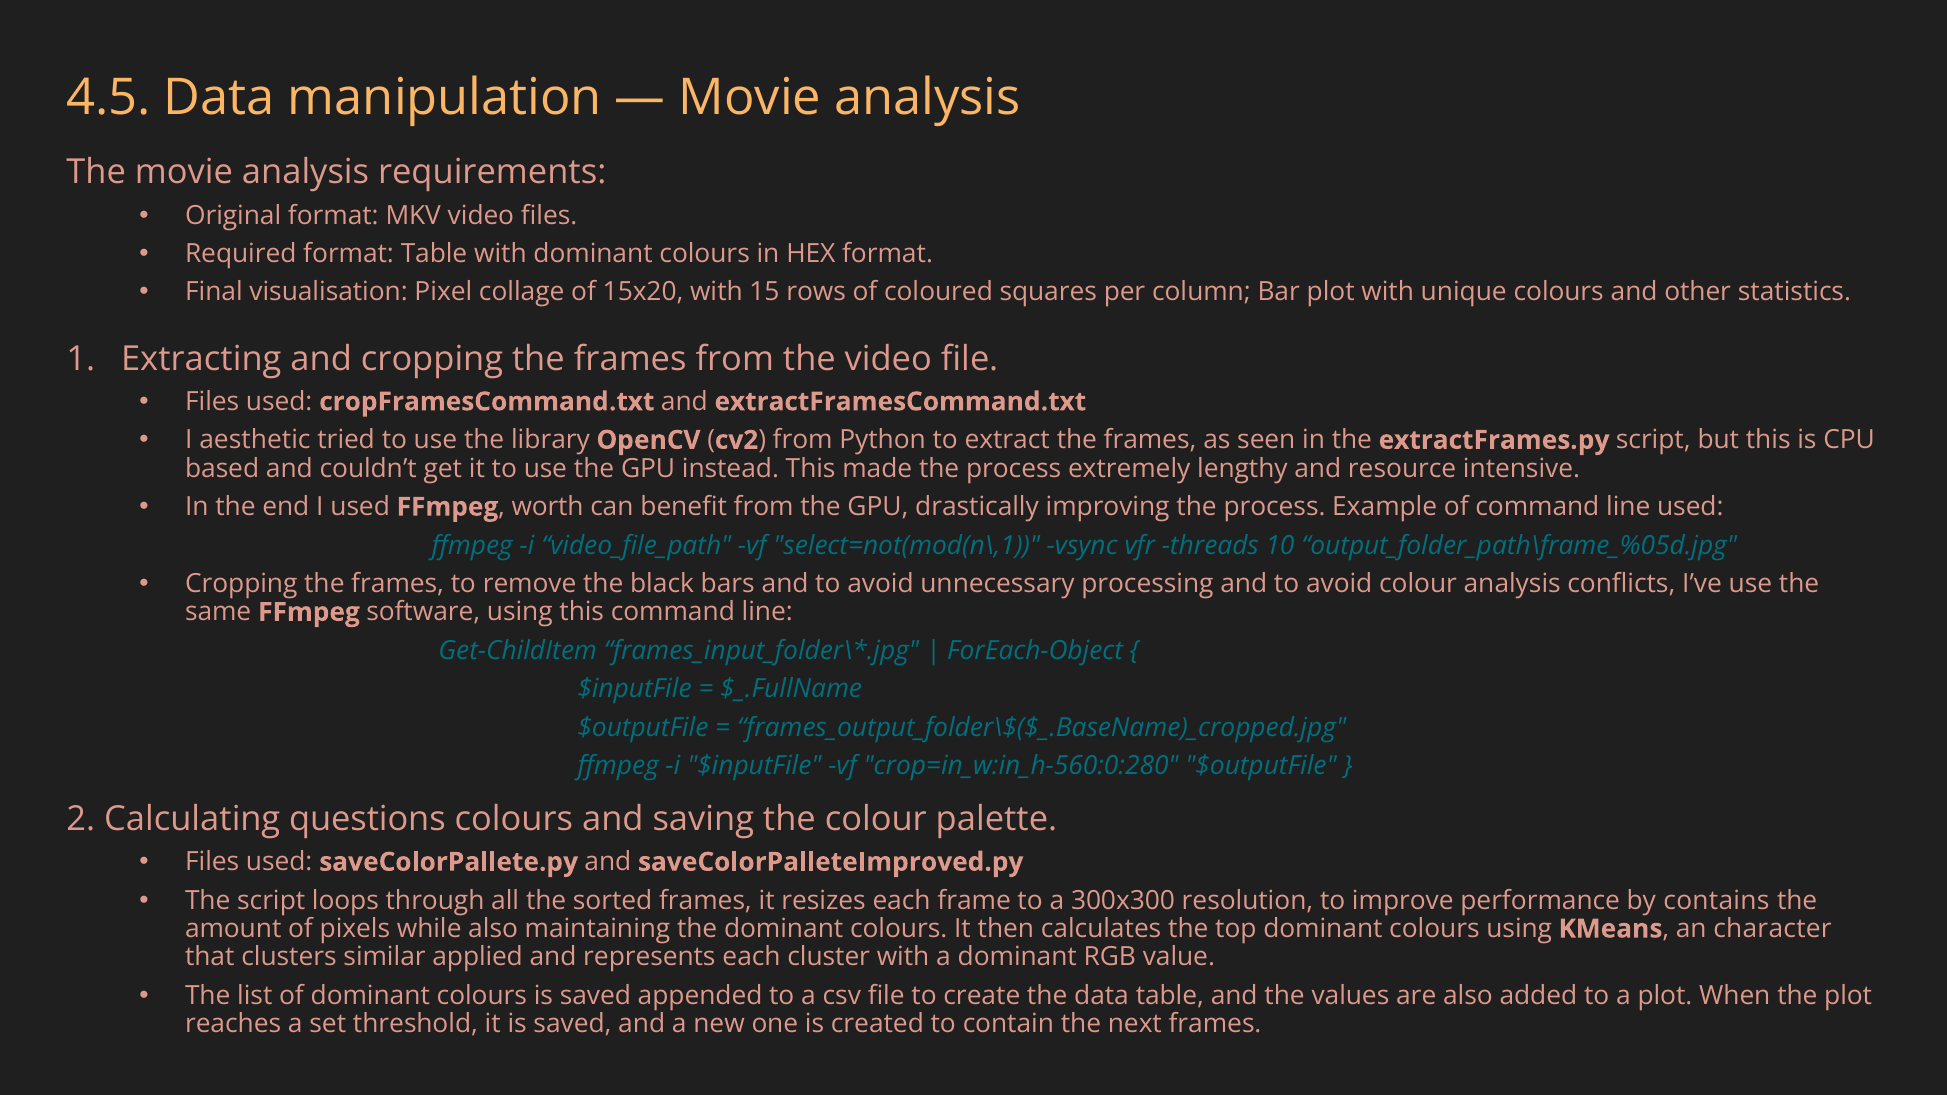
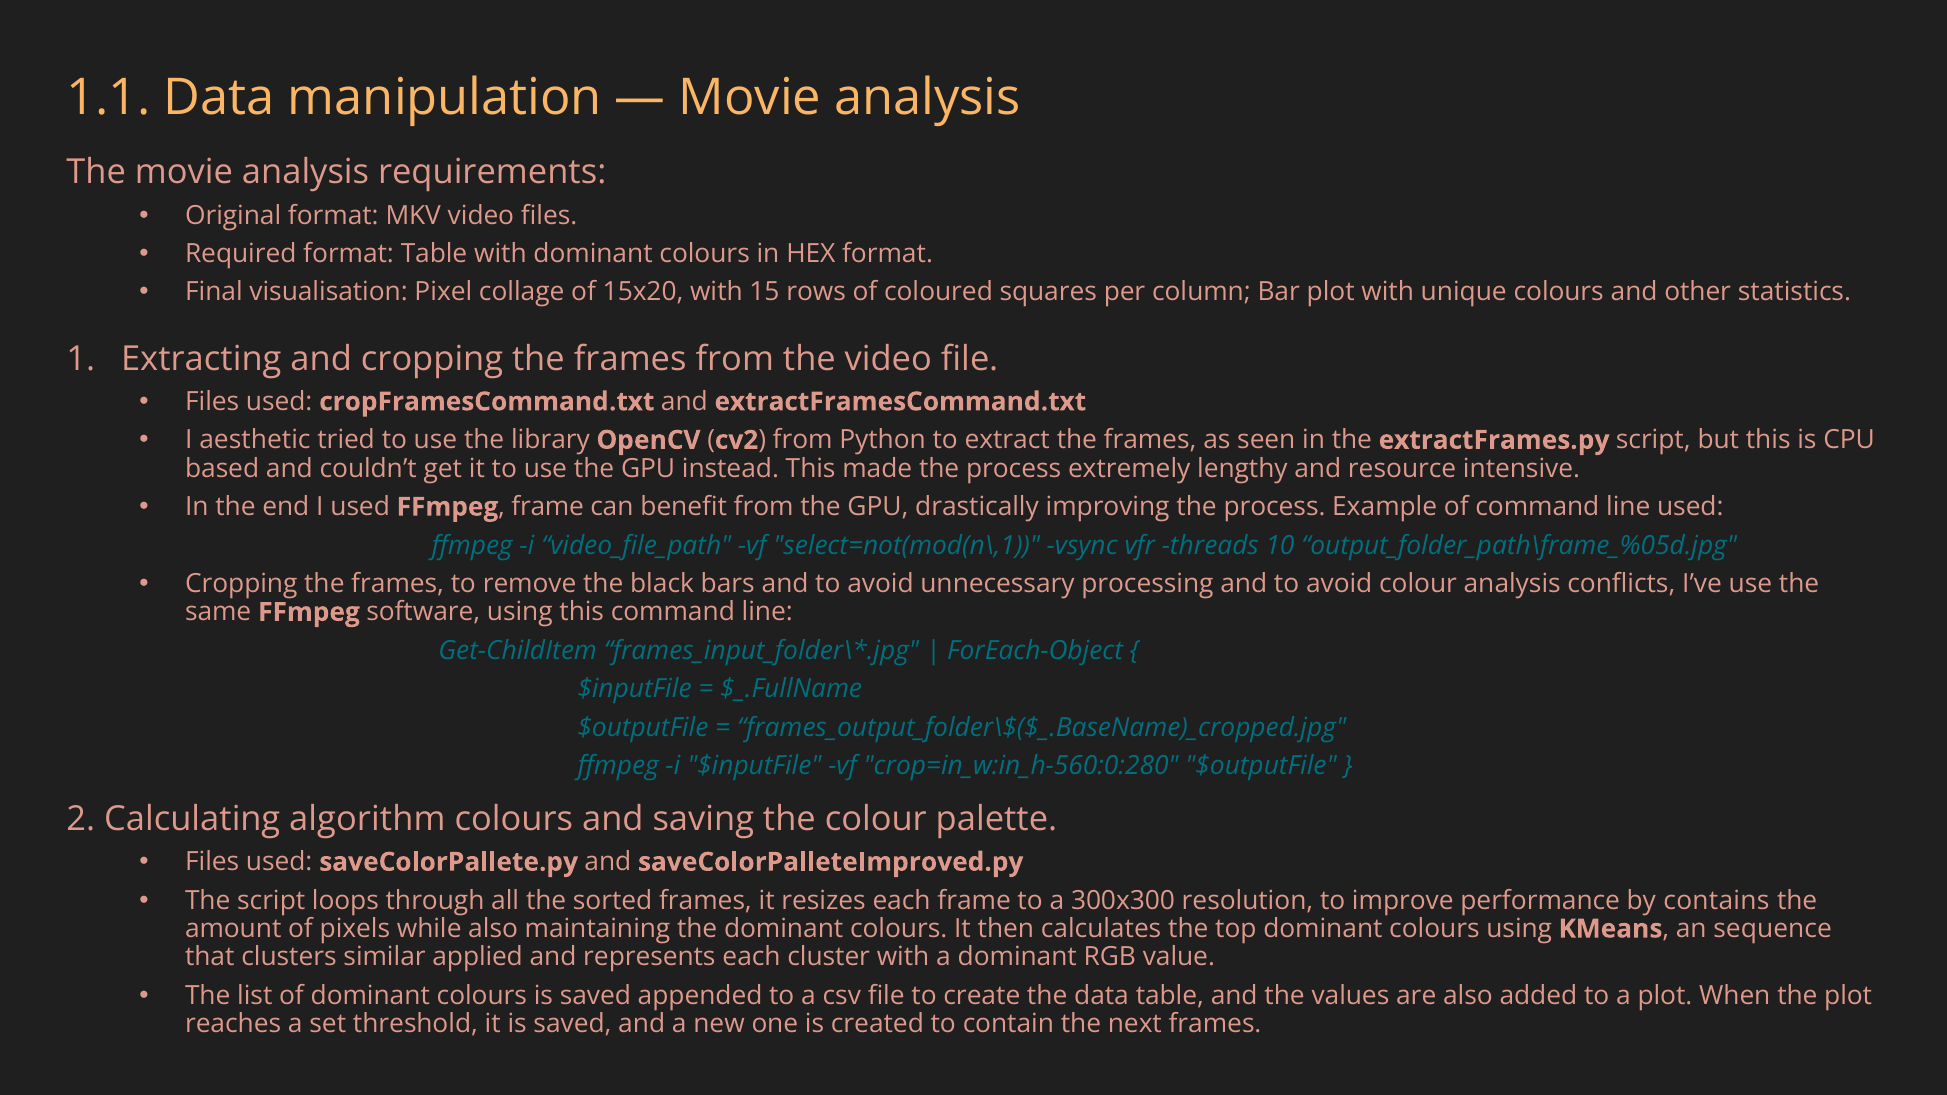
4.5: 4.5 -> 1.1 (109, 98)
FFmpeg worth: worth -> frame (548, 507)
questions: questions -> algorithm (367, 819)
character: character -> sequence (1773, 929)
